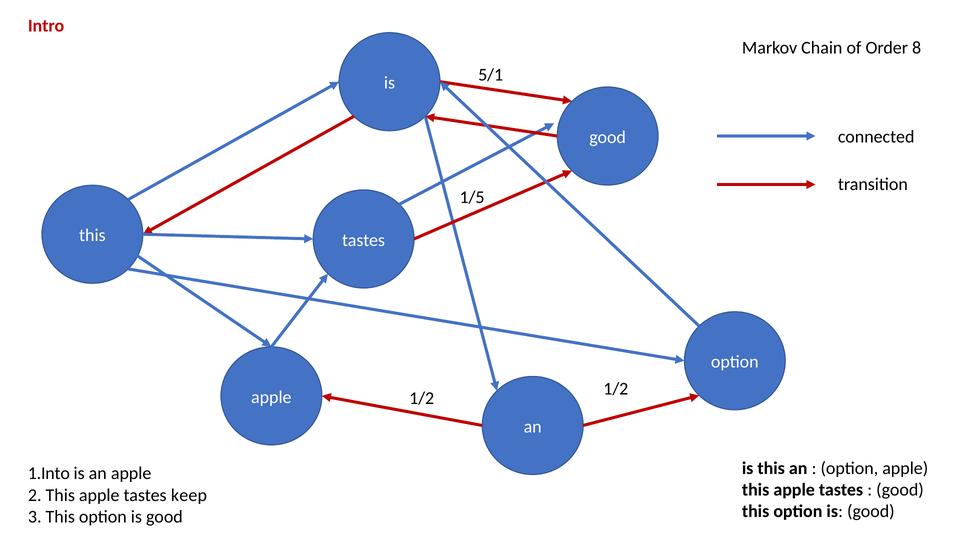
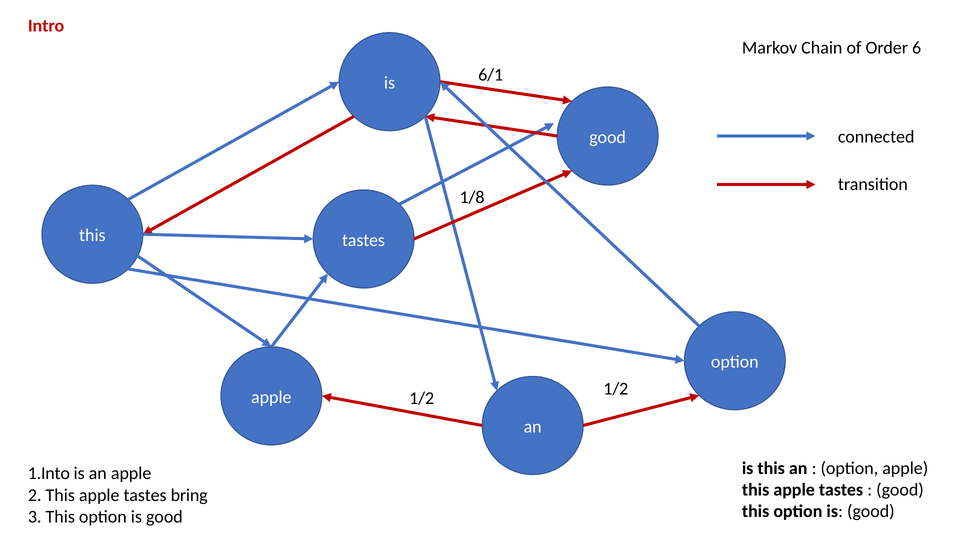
8: 8 -> 6 (917, 48)
5/1: 5/1 -> 6/1 (491, 75)
1/5: 1/5 -> 1/8 (472, 198)
keep: keep -> bring (189, 495)
